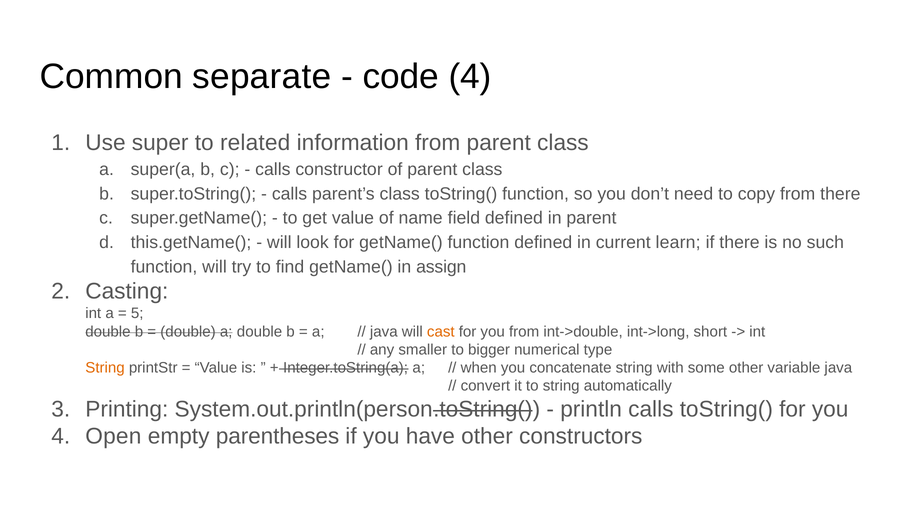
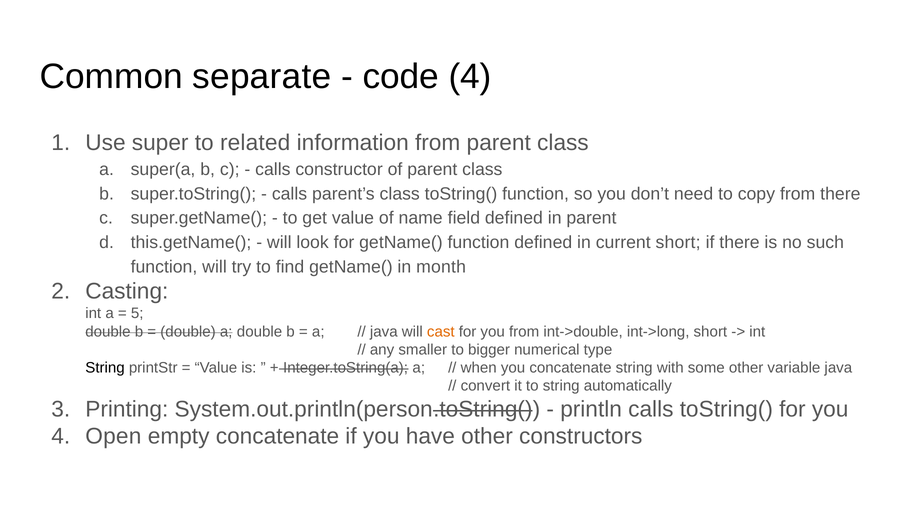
current learn: learn -> short (678, 243)
assign: assign -> month (441, 267)
String colour: orange -> black (105, 368)
empty parentheses: parentheses -> concatenate (277, 437)
